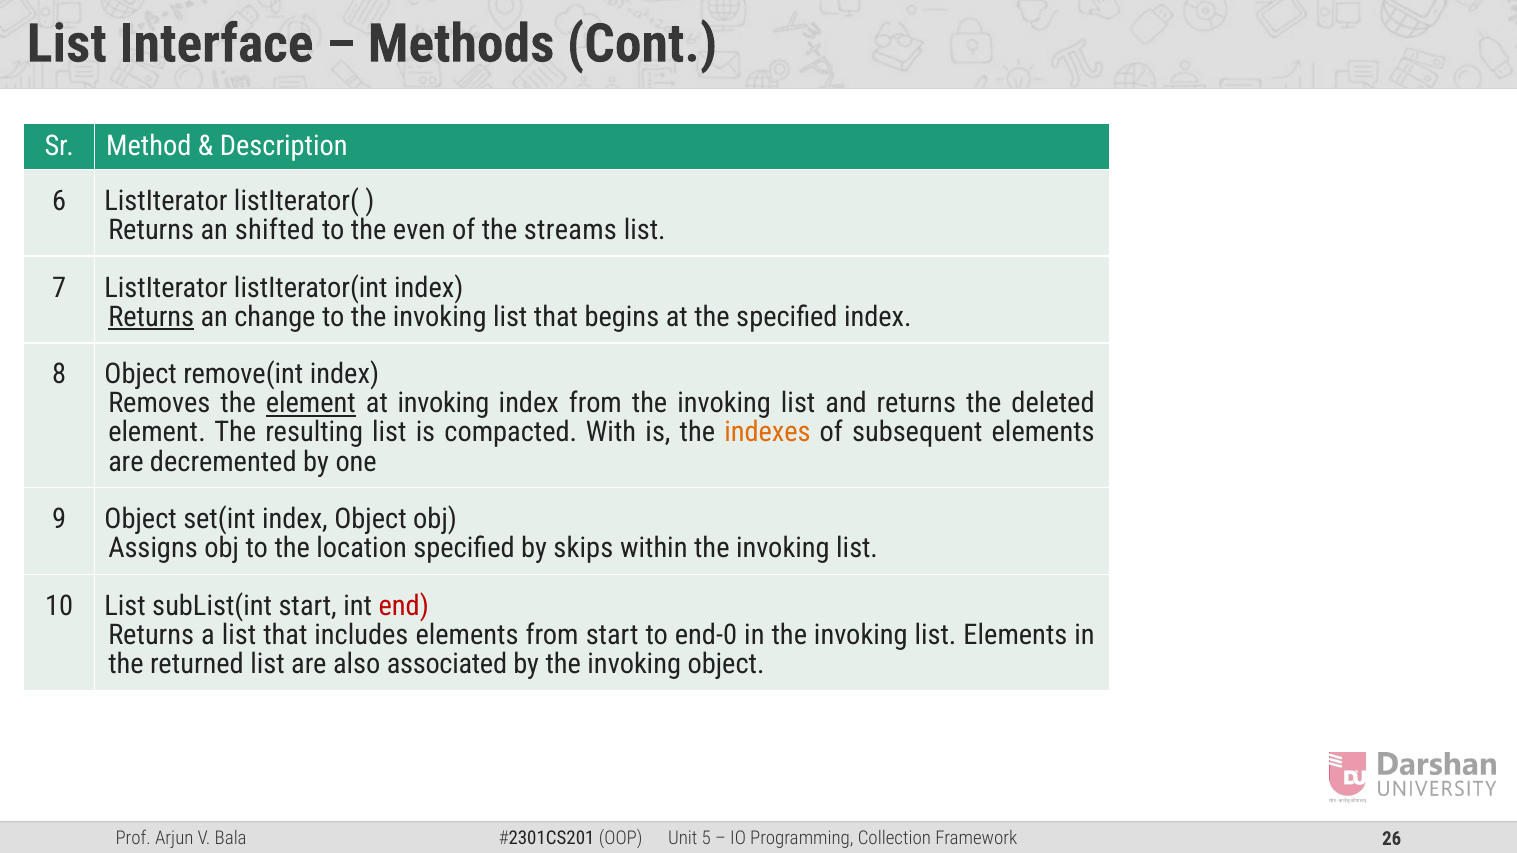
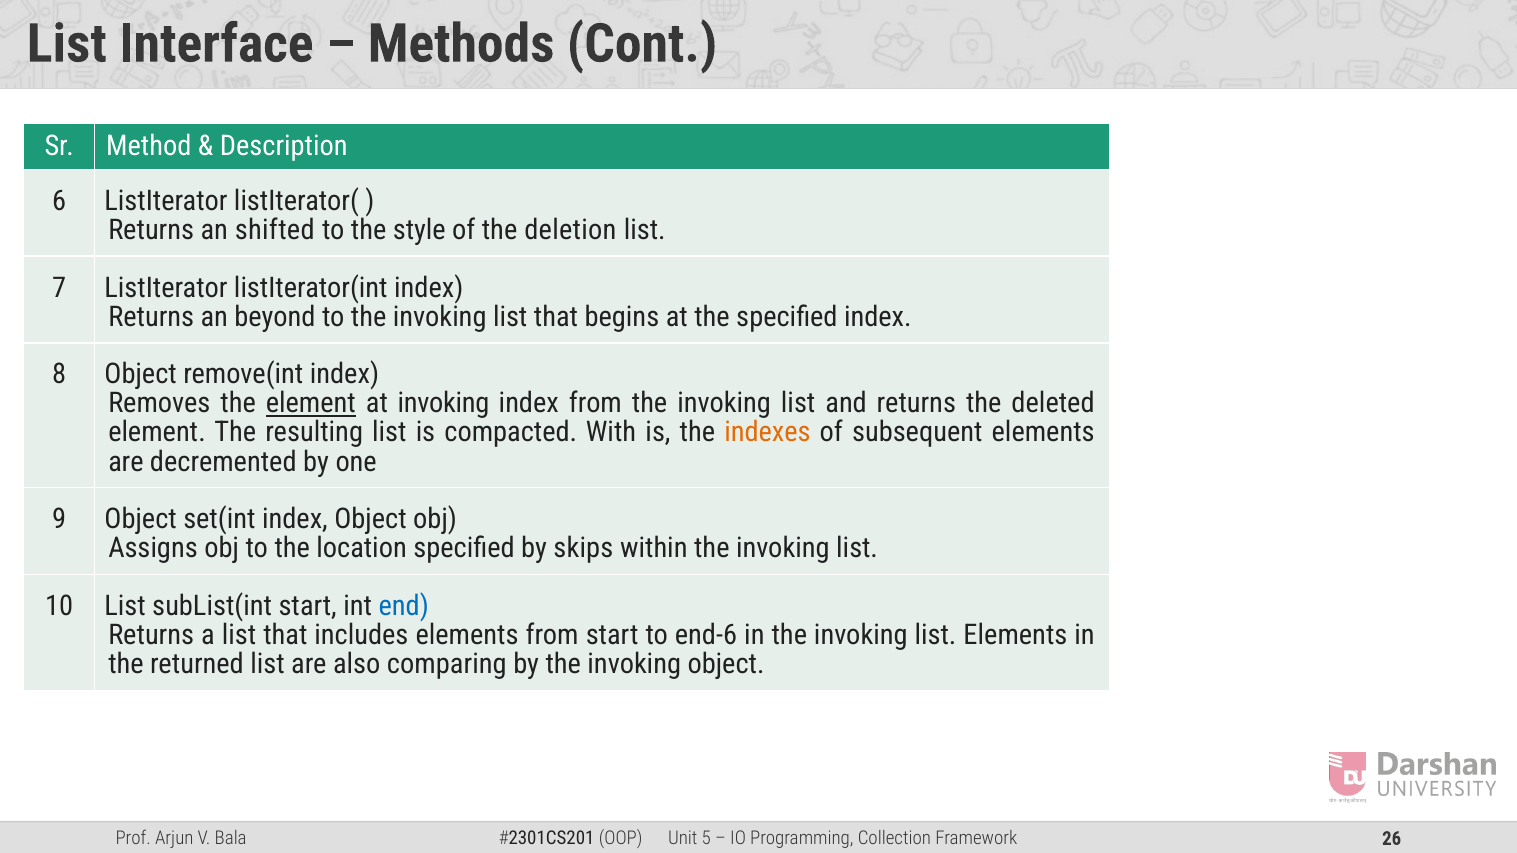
even: even -> style (419, 230)
streams: streams -> deletion (570, 230)
Returns underline: present -> none (151, 317)
change: change -> beyond (275, 317)
end colour: red -> blue (404, 606)
end-0: end-0 -> end-6 (706, 635)
associated: associated -> comparing (447, 665)
